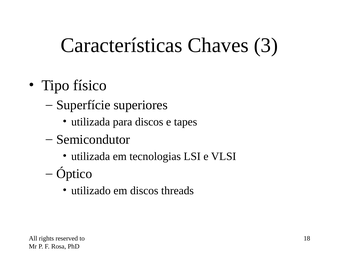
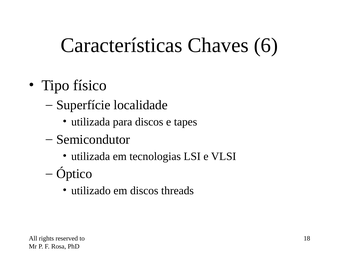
3: 3 -> 6 (266, 45)
superiores: superiores -> localidade (141, 105)
